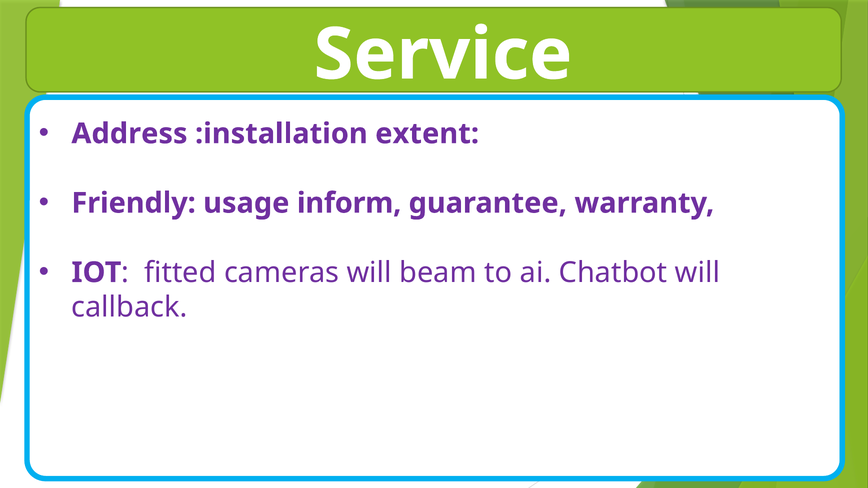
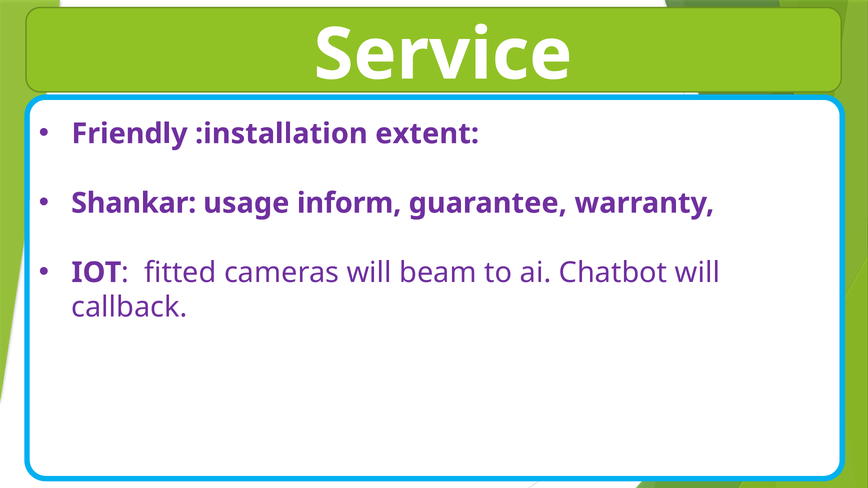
Address: Address -> Friendly (130, 134)
Friendly: Friendly -> Shankar (134, 203)
